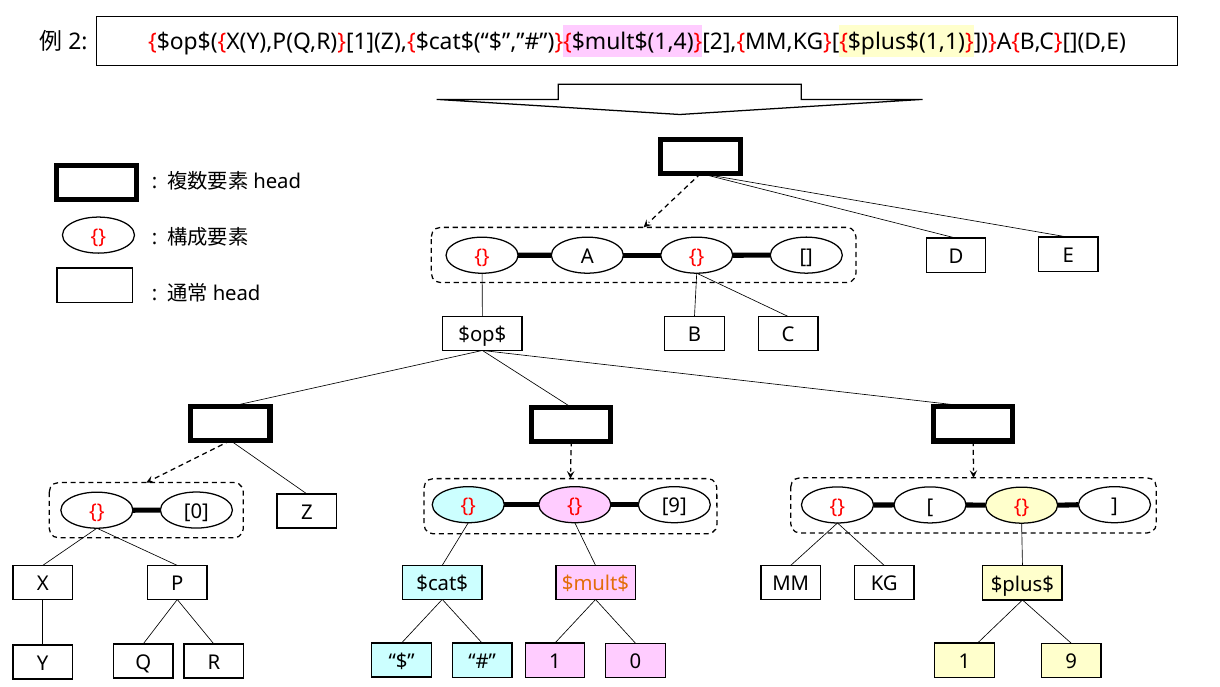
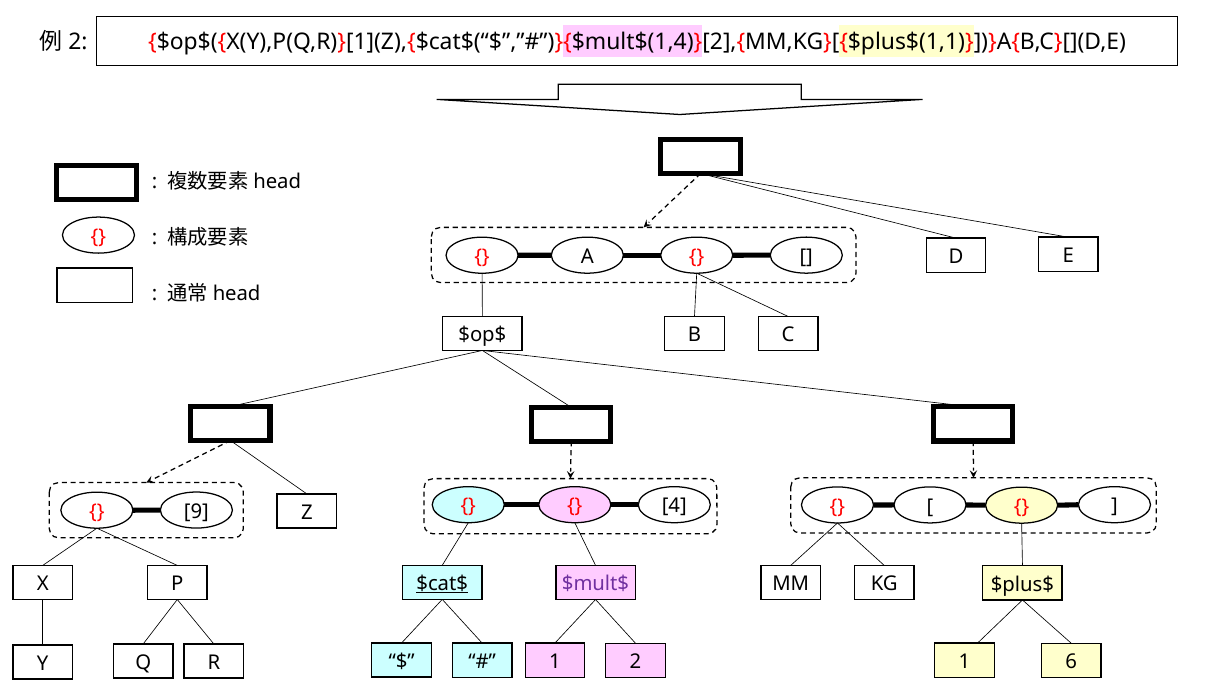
9: 9 -> 4 (674, 506)
0: 0 -> 9 (196, 511)
$cat$ underline: none -> present (442, 583)
$mult$ colour: orange -> purple (595, 583)
1 0: 0 -> 2 (635, 661)
1 9: 9 -> 6 (1071, 661)
